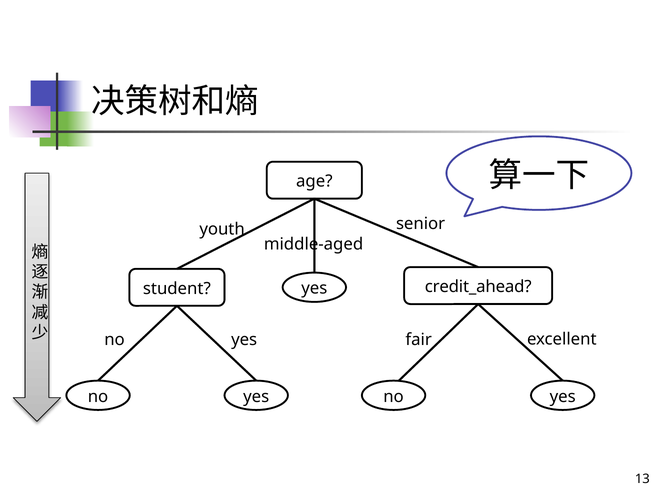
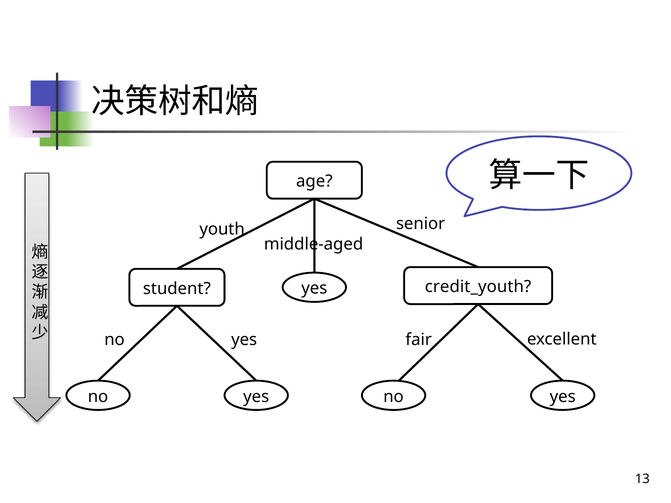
credit_ahead: credit_ahead -> credit_youth (478, 287)
